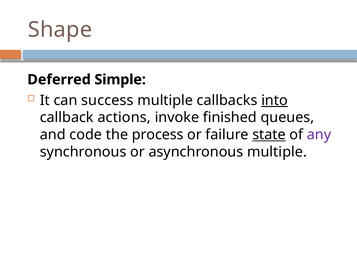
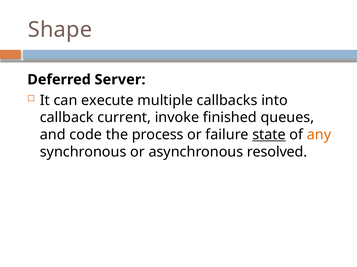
Simple: Simple -> Server (120, 80)
success: success -> execute (107, 101)
into underline: present -> none (274, 101)
actions: actions -> current (124, 118)
any colour: purple -> orange (319, 135)
asynchronous multiple: multiple -> resolved (277, 152)
